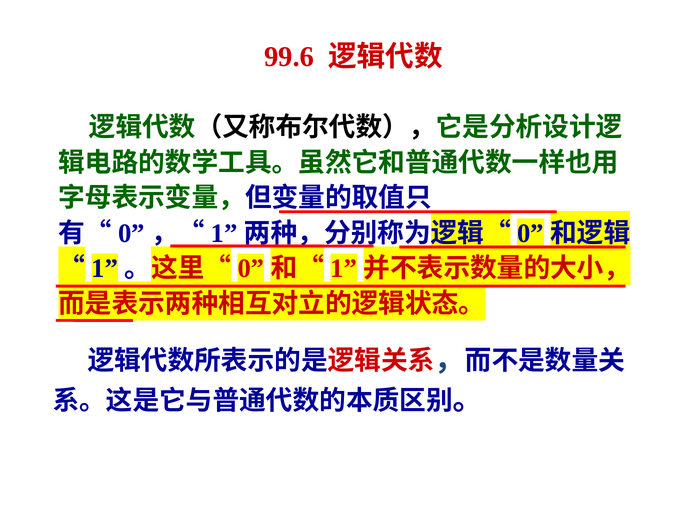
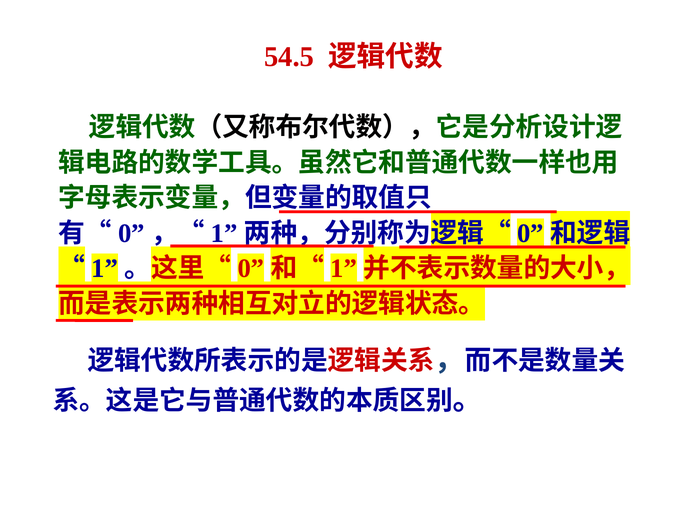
99.6: 99.6 -> 54.5 (289, 57)
